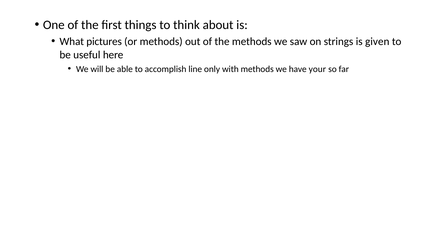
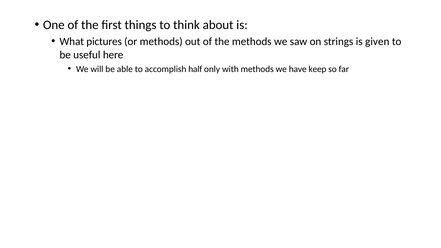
line: line -> half (195, 69)
your: your -> keep (317, 69)
